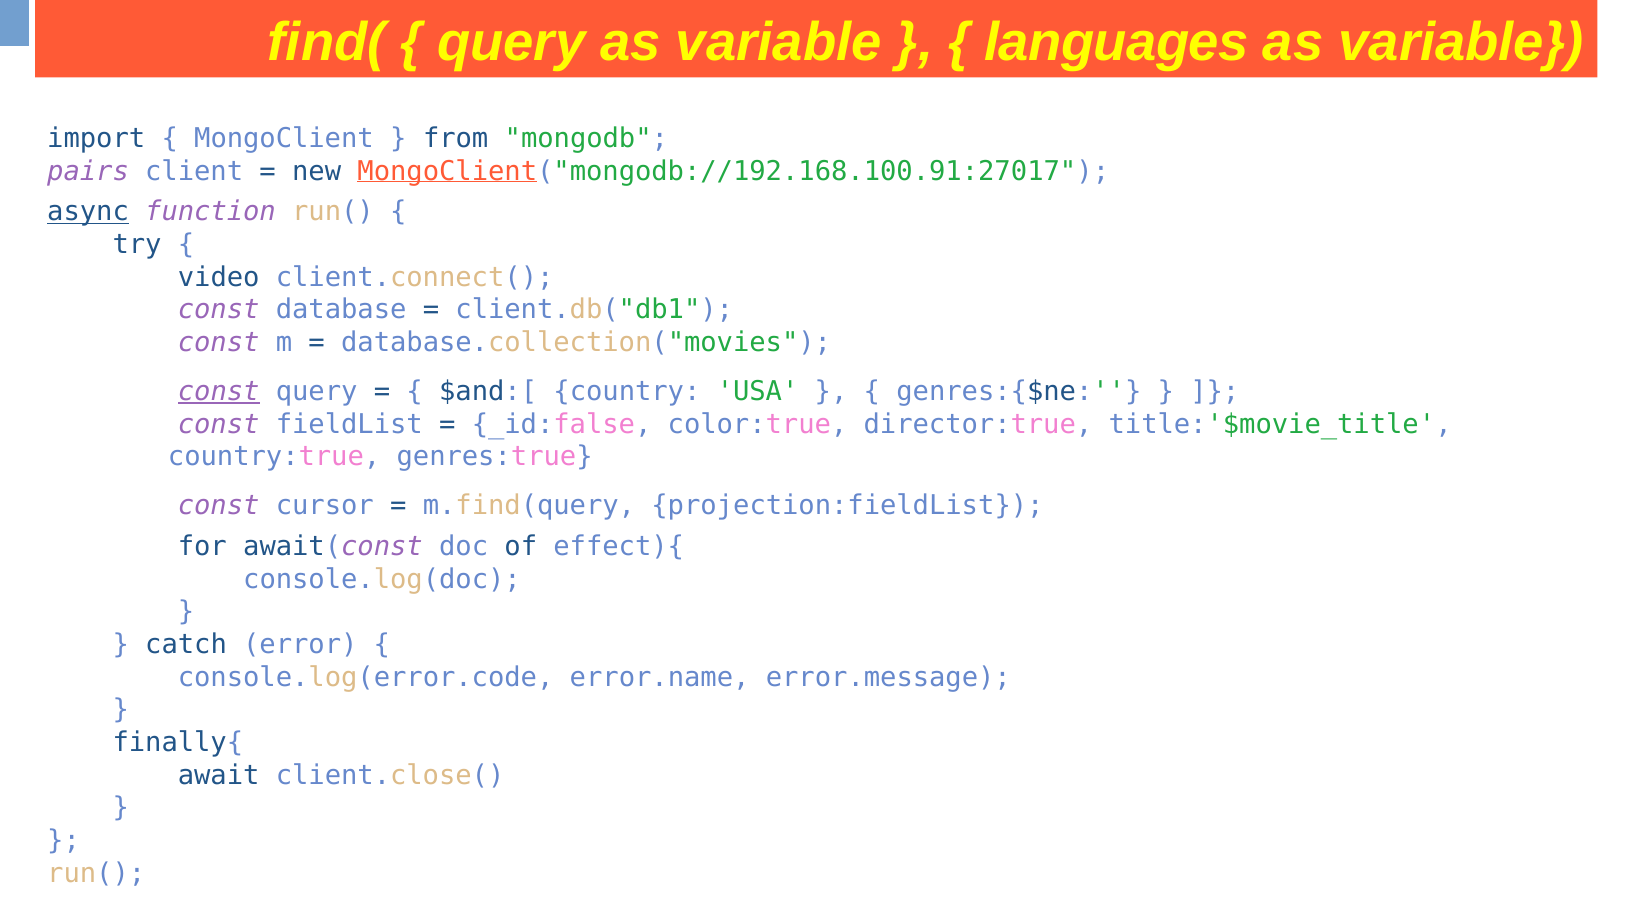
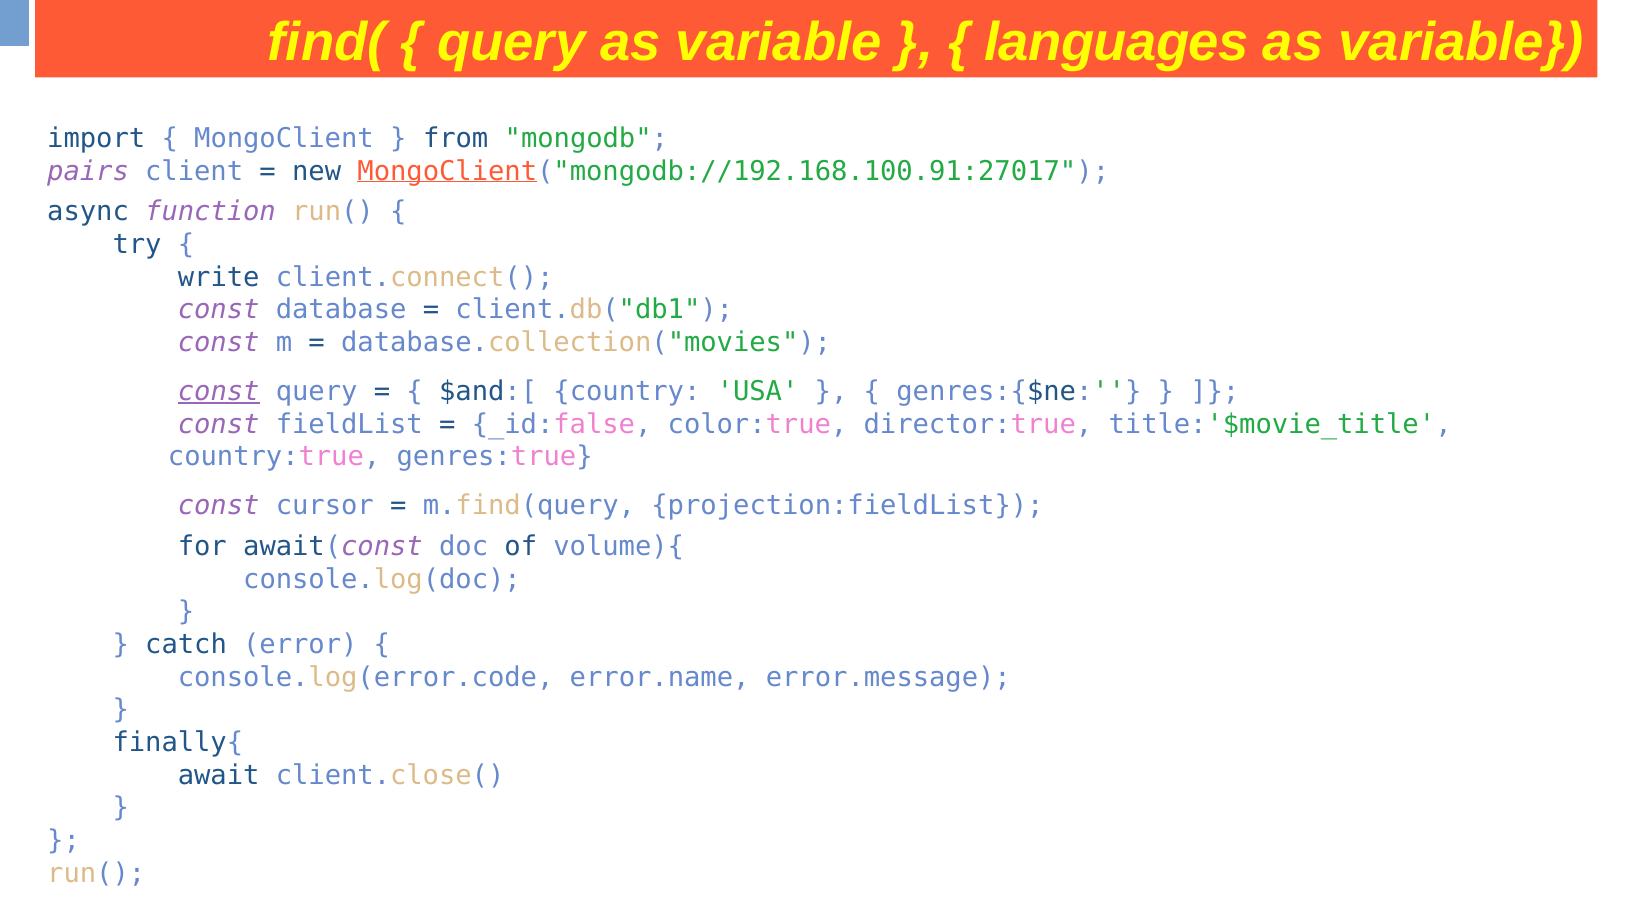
async underline: present -> none (88, 212)
video: video -> write (219, 277)
effect){: effect){ -> volume){ (619, 546)
